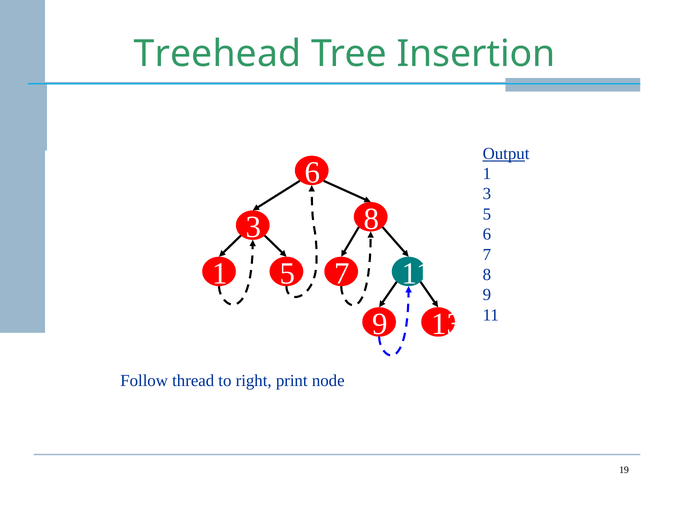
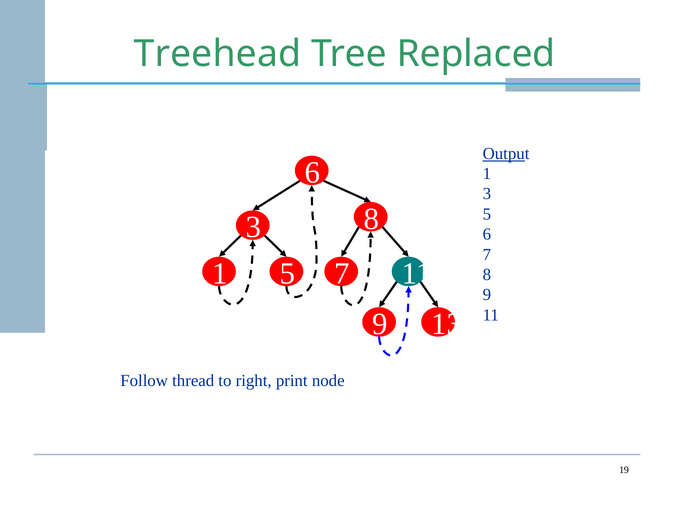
Insertion: Insertion -> Replaced (476, 54)
